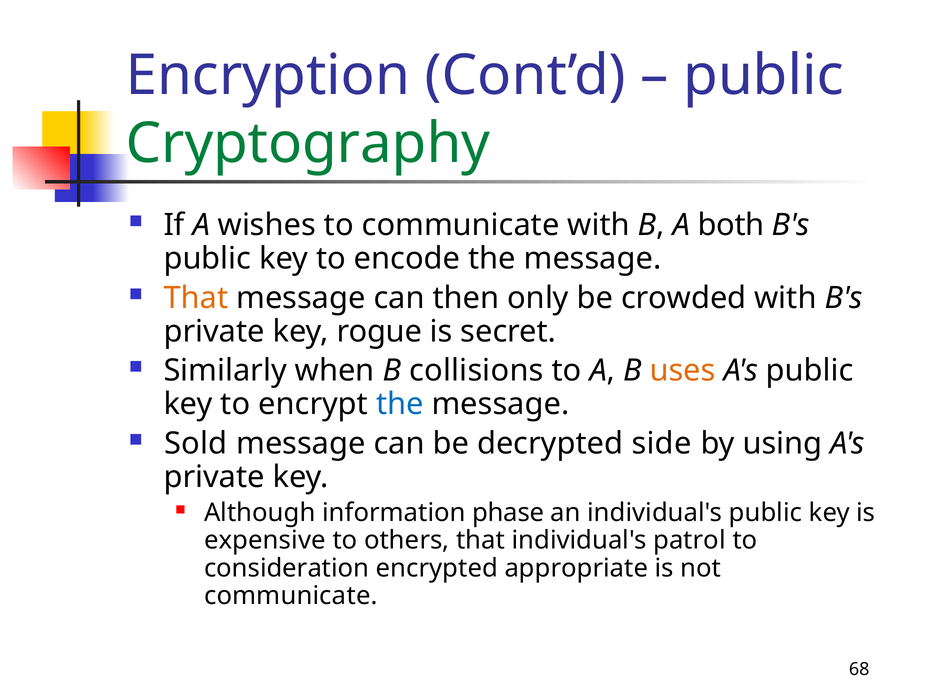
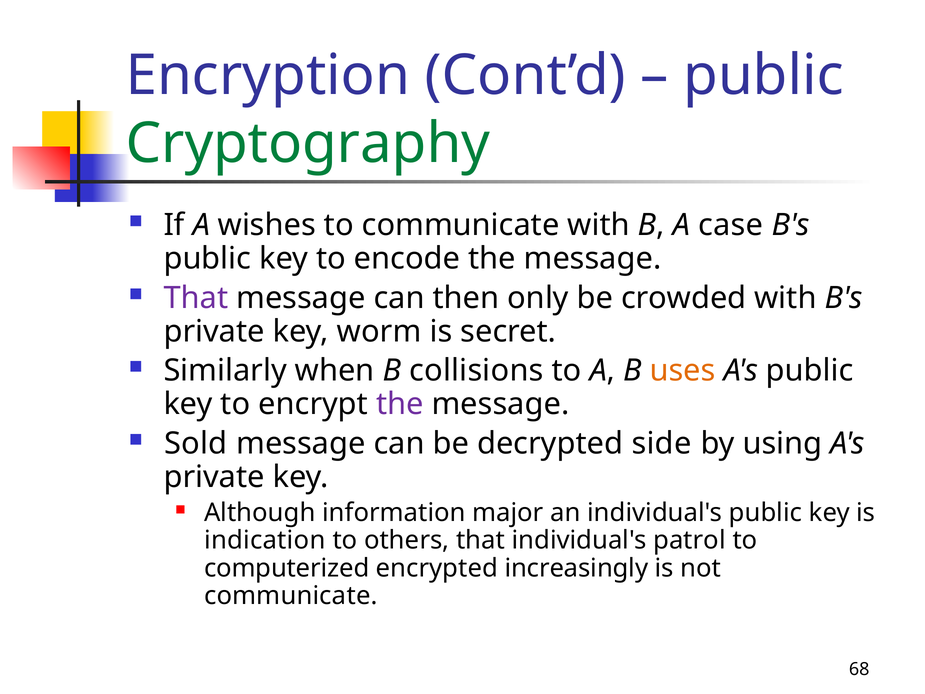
both: both -> case (731, 225)
That colour: orange -> purple (196, 298)
rogue: rogue -> worm (379, 331)
the colour: blue -> purple (400, 404)
phase: phase -> major (508, 512)
expensive: expensive -> indication (265, 540)
consideration: consideration -> computerized (287, 568)
appropriate: appropriate -> increasingly (576, 568)
